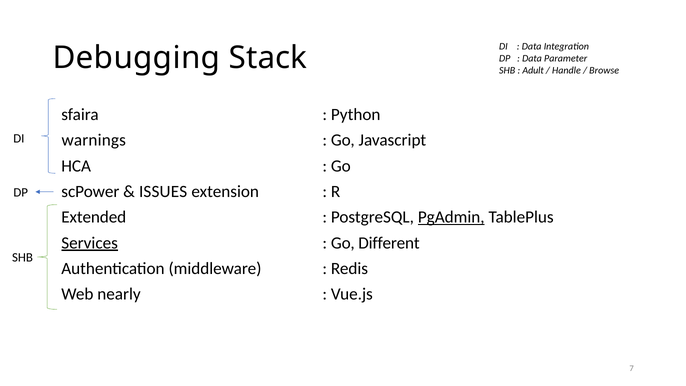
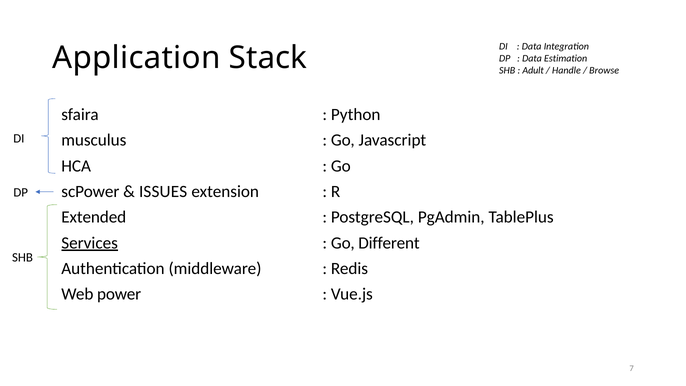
Debugging: Debugging -> Application (136, 58)
Parameter: Parameter -> Estimation (566, 58)
warnings: warnings -> musculus (94, 140)
PgAdmin underline: present -> none (451, 217)
nearly: nearly -> power (119, 294)
